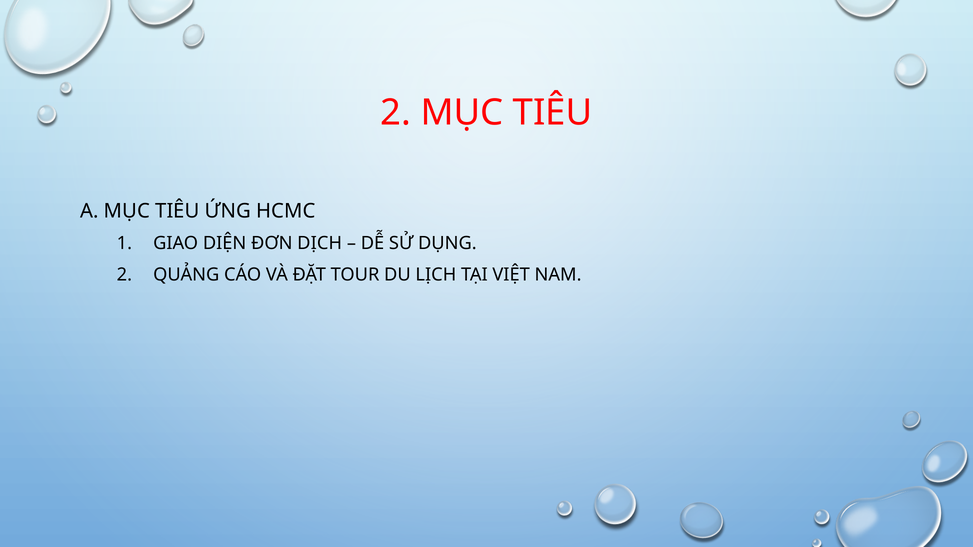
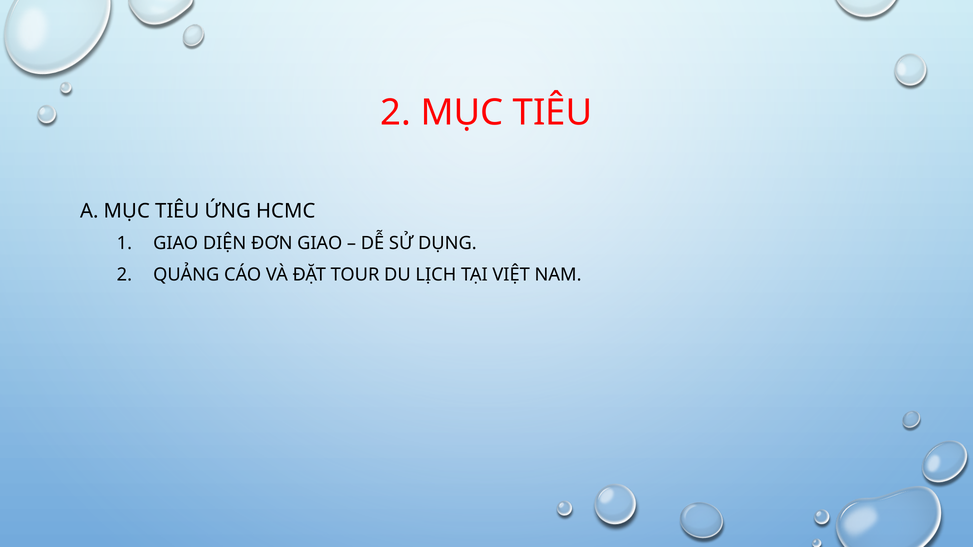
ĐƠN DỊCH: DỊCH -> GIAO (320, 243)
